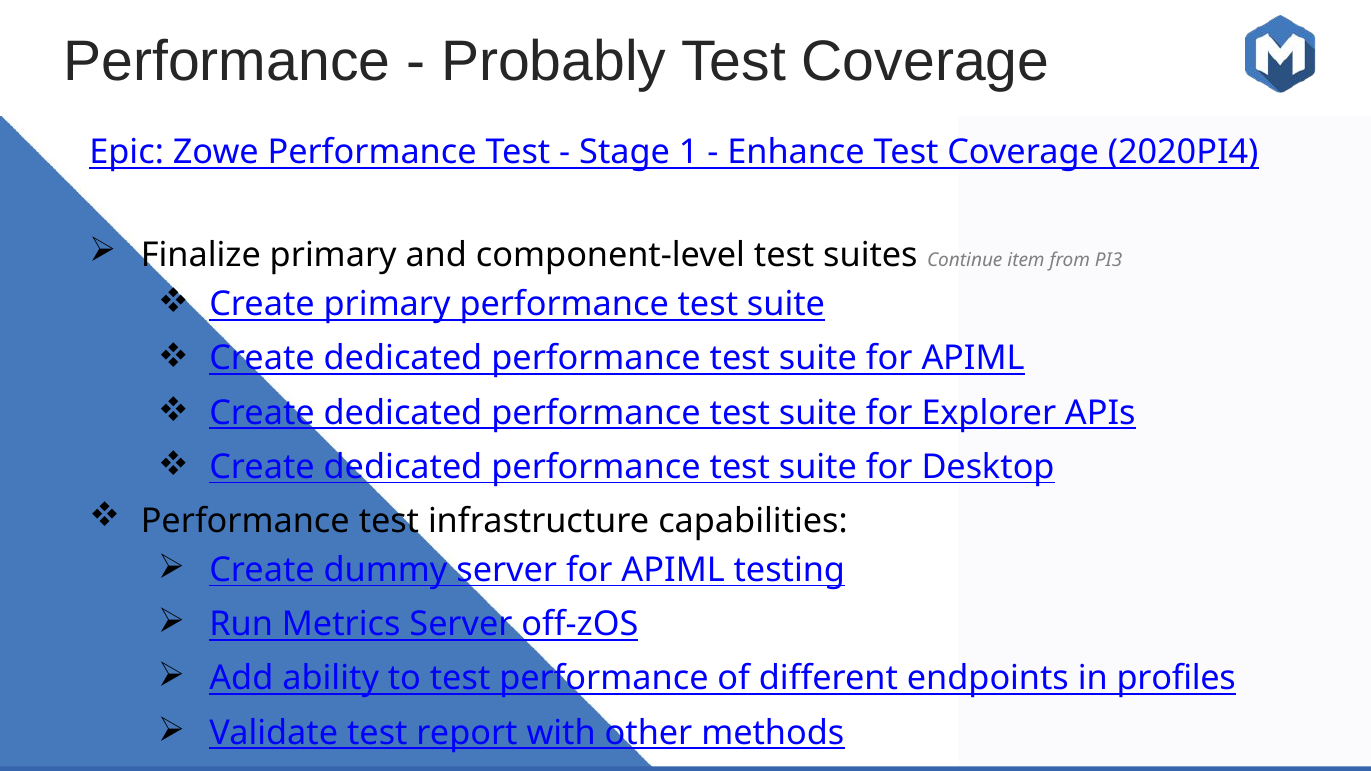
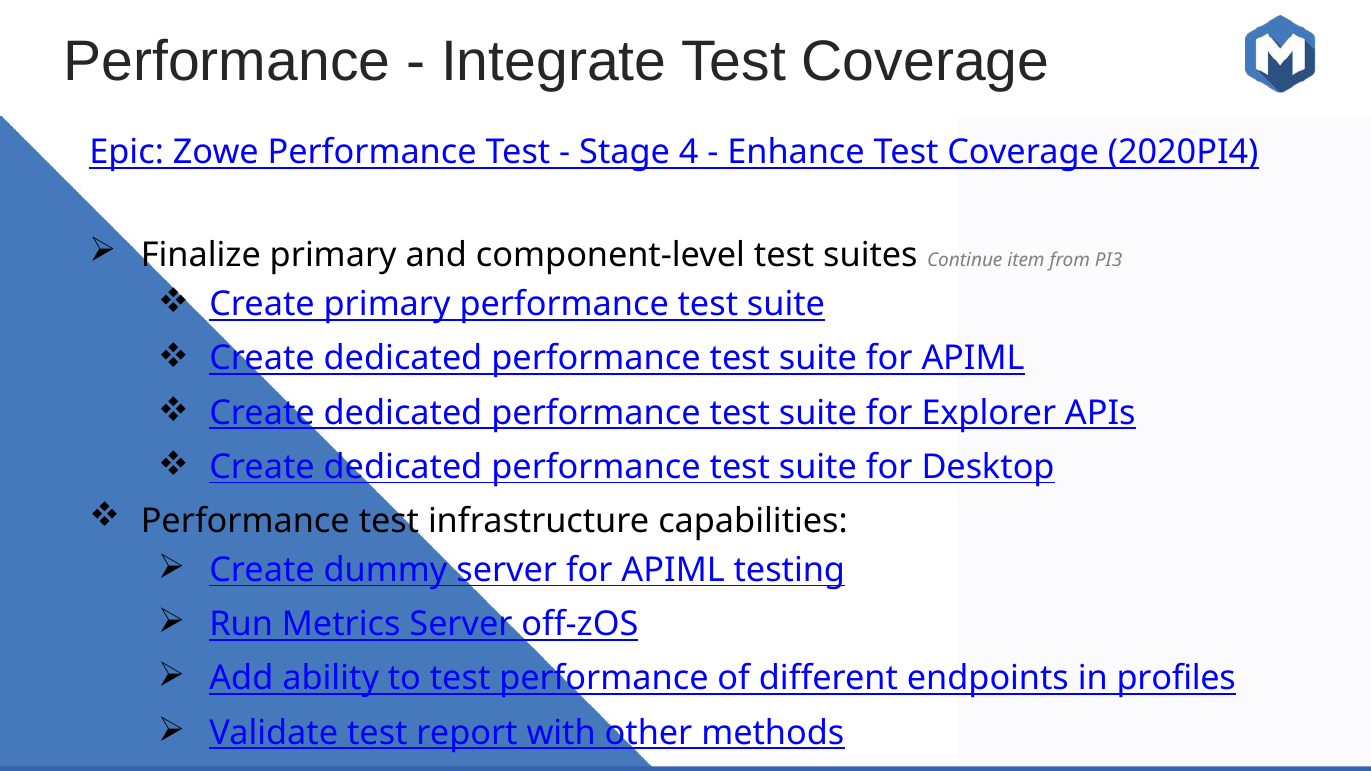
Probably: Probably -> Integrate (554, 61)
1: 1 -> 4 (689, 153)
